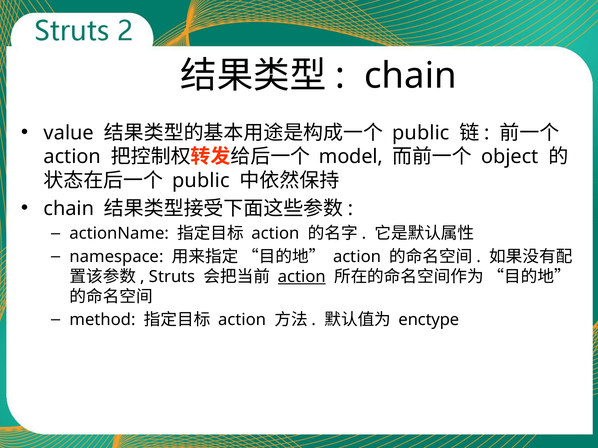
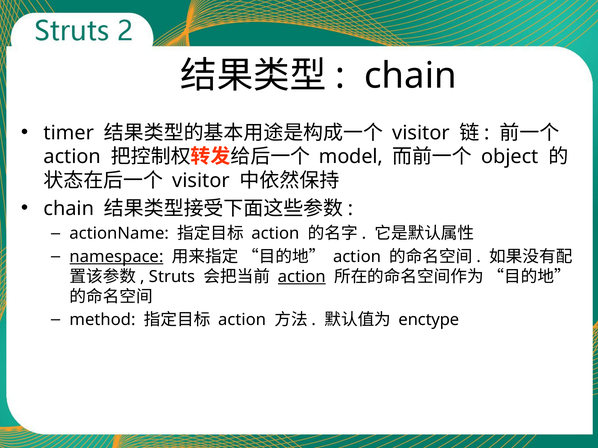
value: value -> timer (69, 133)
public: public -> visitor (421, 133)
public: public -> visitor (201, 181)
namespace underline: none -> present (117, 257)
